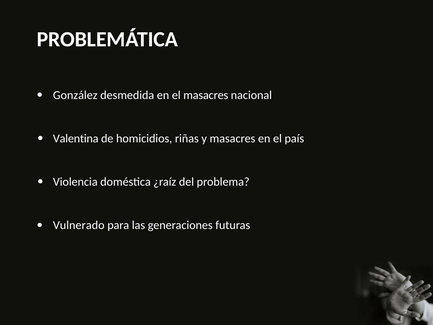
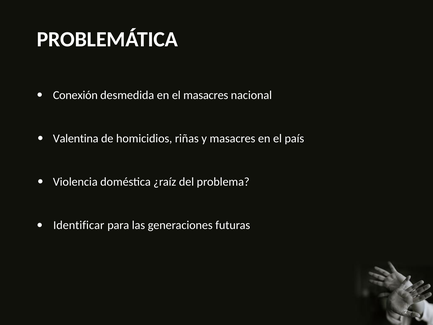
González: González -> Conexión (75, 95)
Vulnerado: Vulnerado -> Identificar (79, 225)
